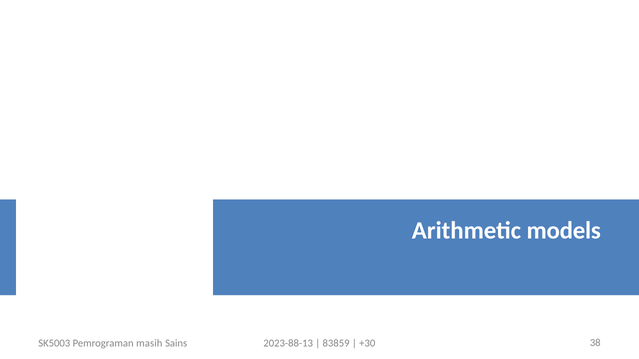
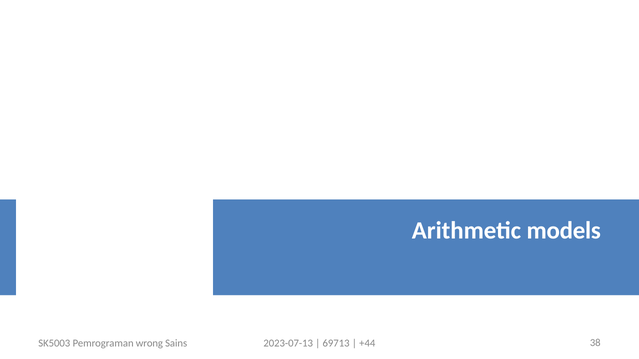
masih: masih -> wrong (149, 343)
2023-88-13: 2023-88-13 -> 2023-07-13 (288, 343)
83859: 83859 -> 69713 (336, 343)
+30: +30 -> +44 (367, 343)
